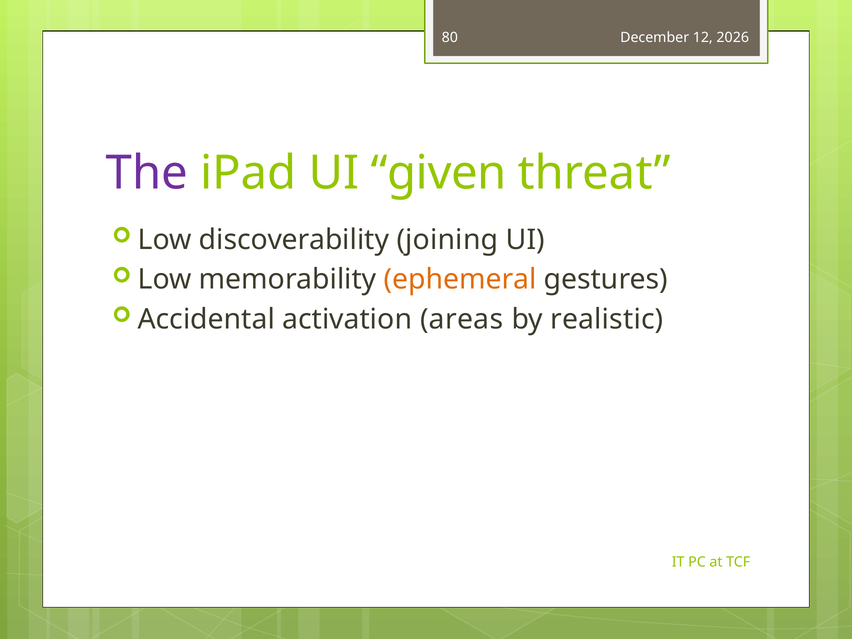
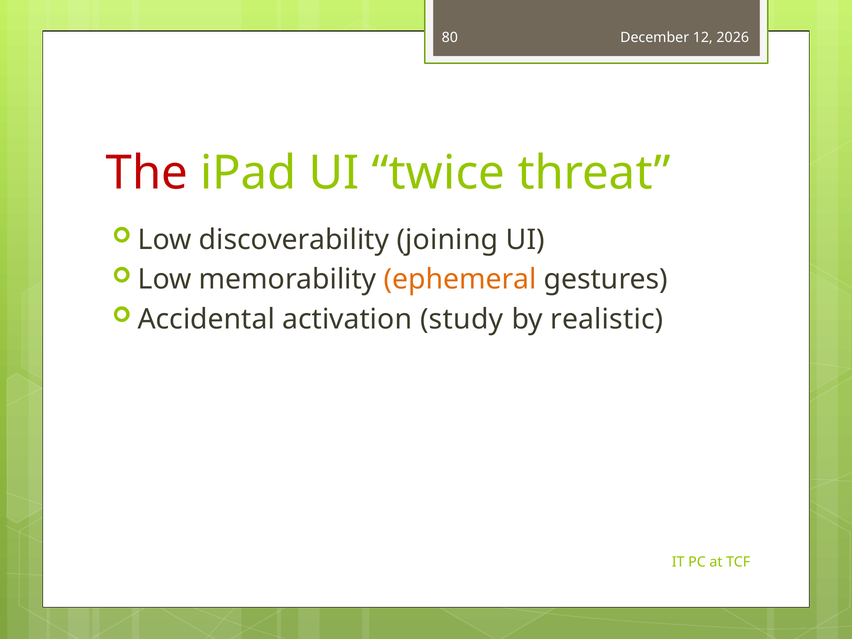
The colour: purple -> red (147, 173)
given: given -> twice (438, 173)
areas: areas -> study (462, 319)
